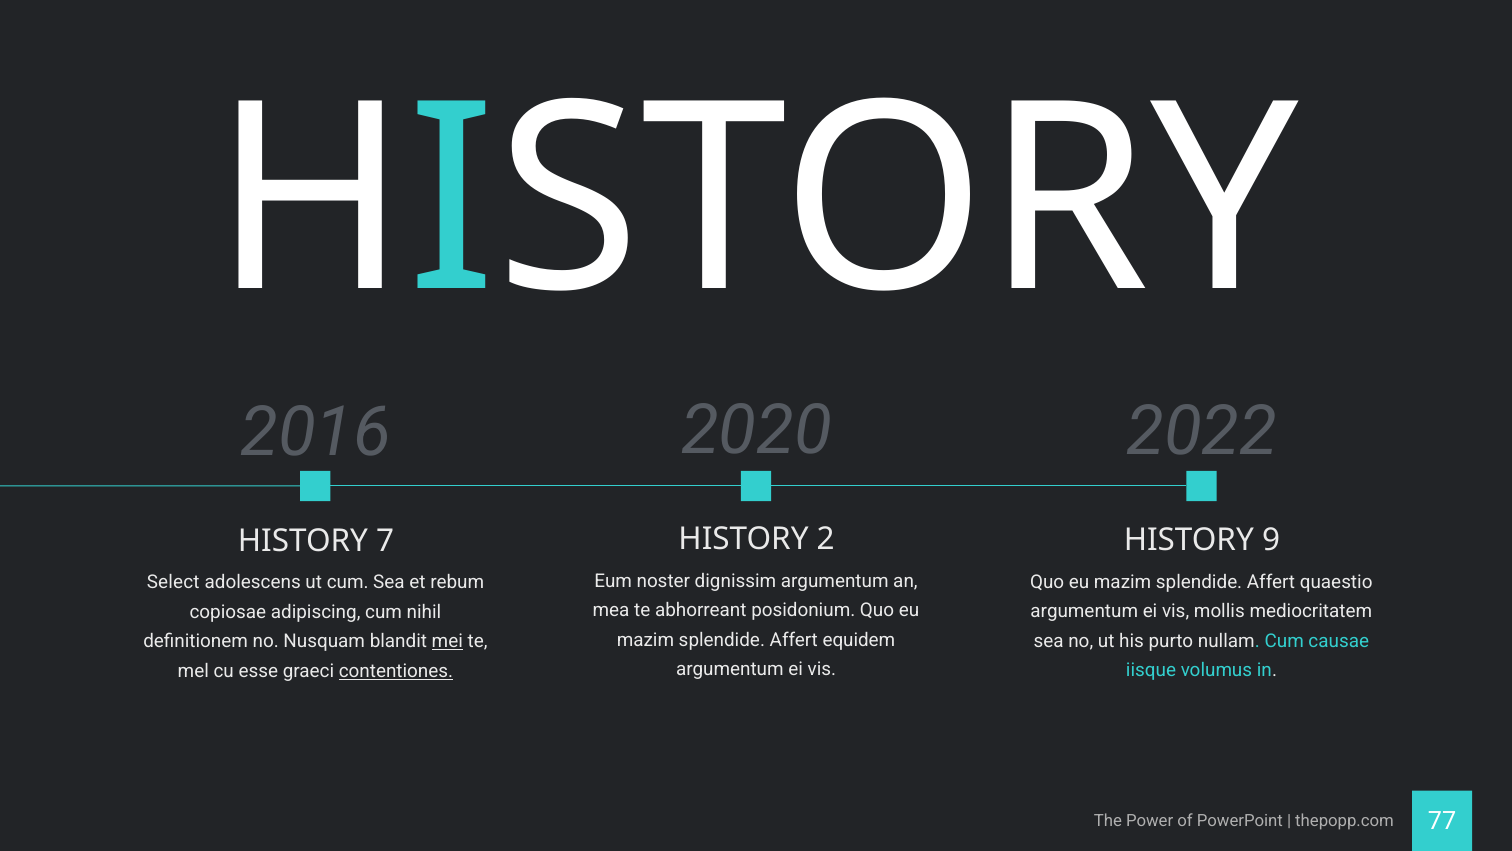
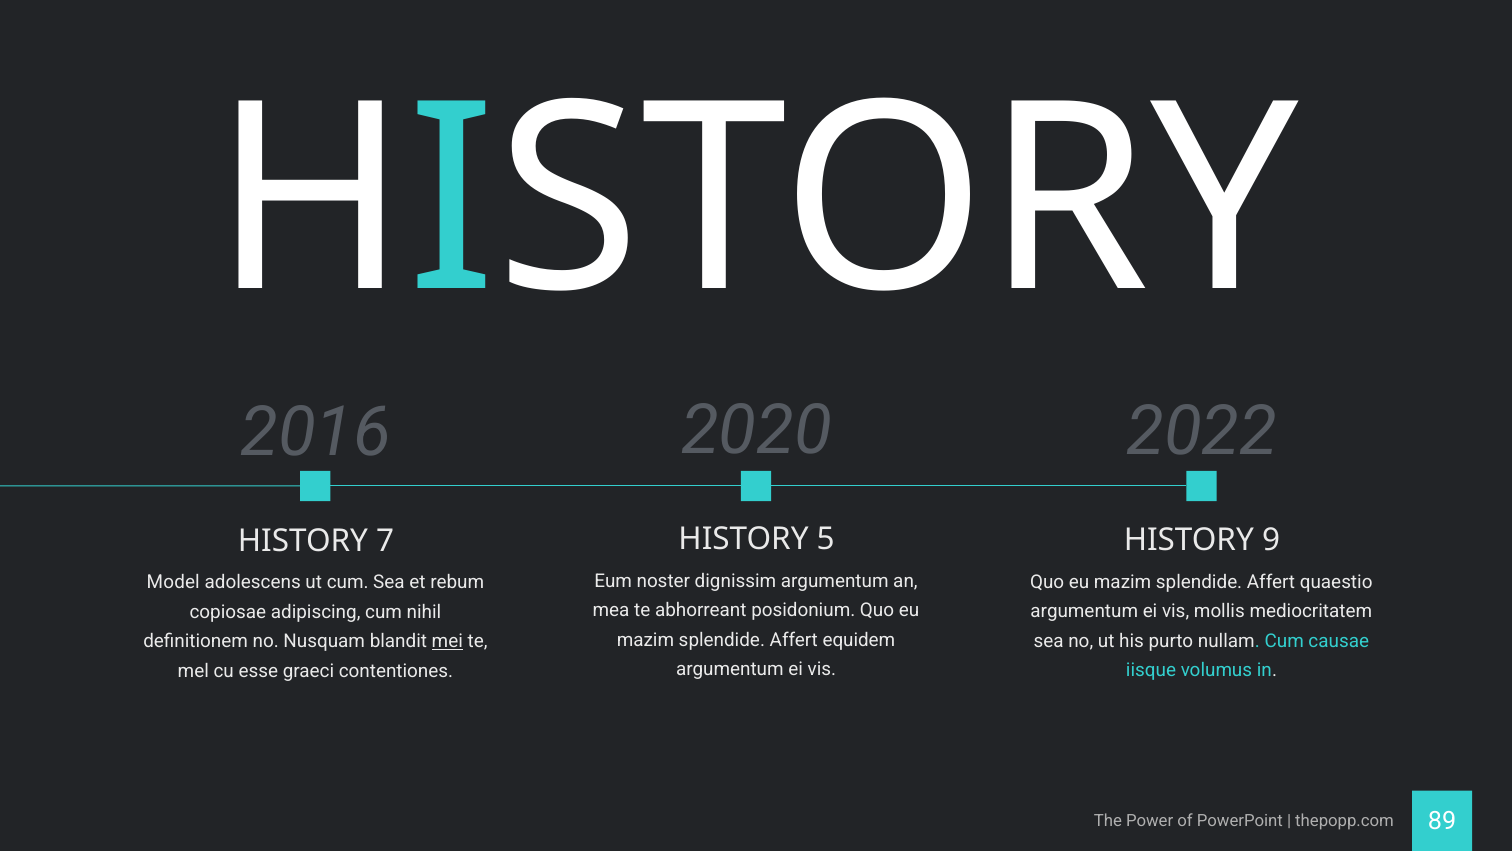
2: 2 -> 5 (826, 539)
Select: Select -> Model (173, 582)
contentiones underline: present -> none (396, 671)
77: 77 -> 89 (1442, 821)
